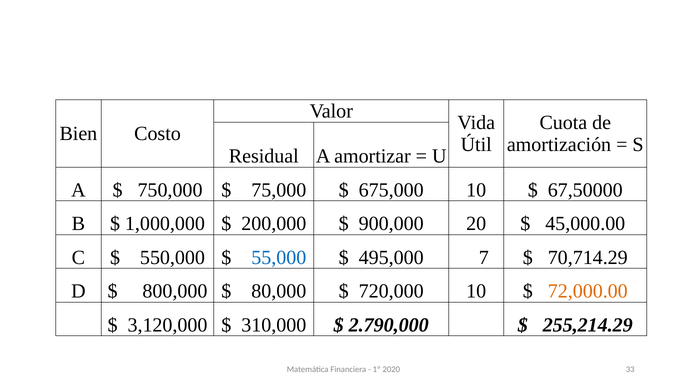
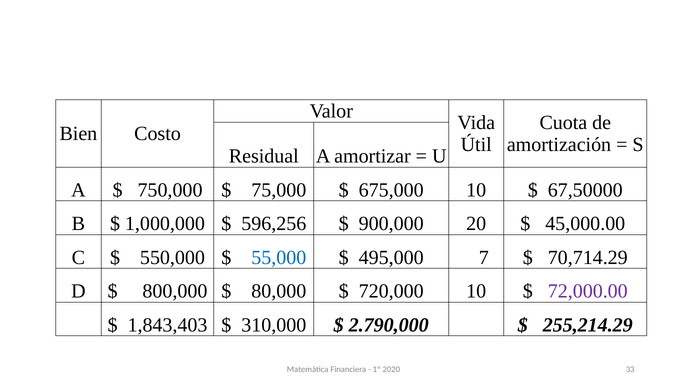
200,000: 200,000 -> 596,256 (274, 223)
72,000.00 colour: orange -> purple (588, 291)
3,120,000: 3,120,000 -> 1,843,403 (168, 324)
